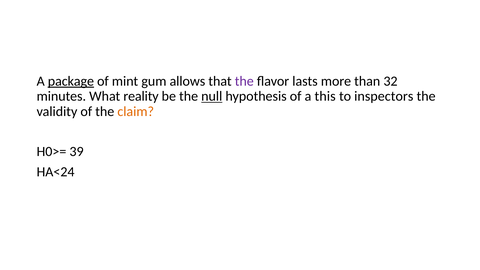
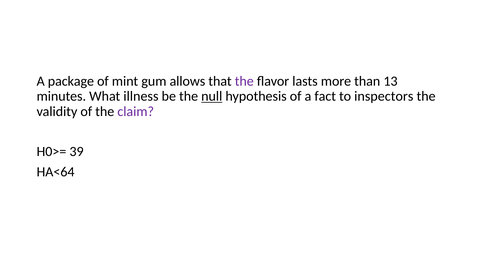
package underline: present -> none (71, 81)
32: 32 -> 13 (390, 81)
reality: reality -> illness (141, 96)
this: this -> fact (325, 96)
claim colour: orange -> purple (136, 111)
HA<24: HA<24 -> HA<64 (56, 172)
